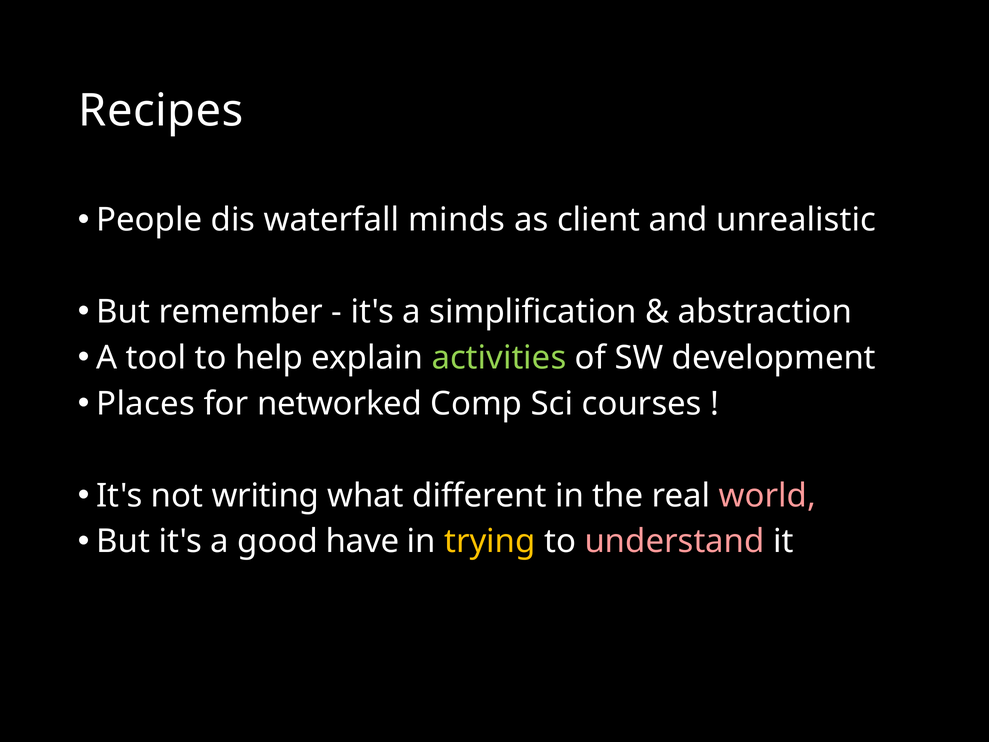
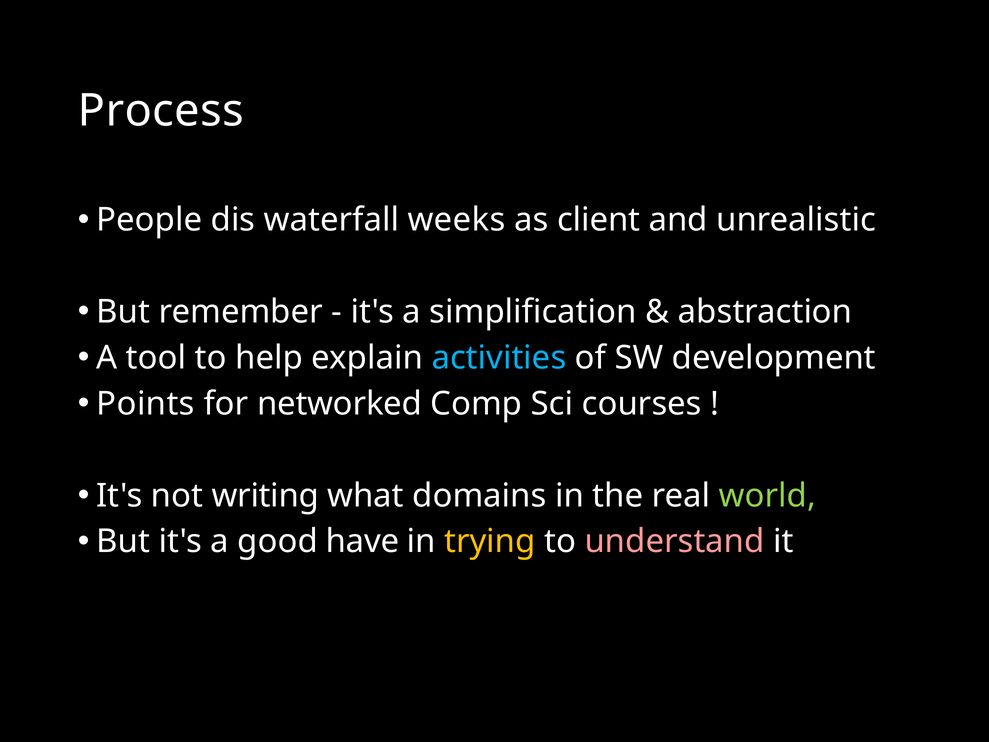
Recipes: Recipes -> Process (161, 111)
minds: minds -> weeks (457, 220)
activities colour: light green -> light blue (499, 358)
Places: Places -> Points (146, 404)
different: different -> domains (479, 495)
world colour: pink -> light green (767, 495)
